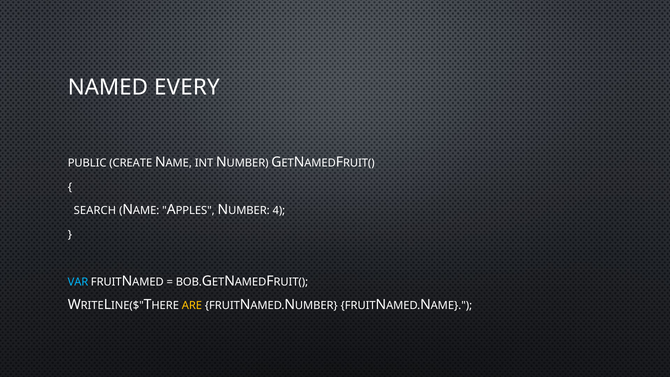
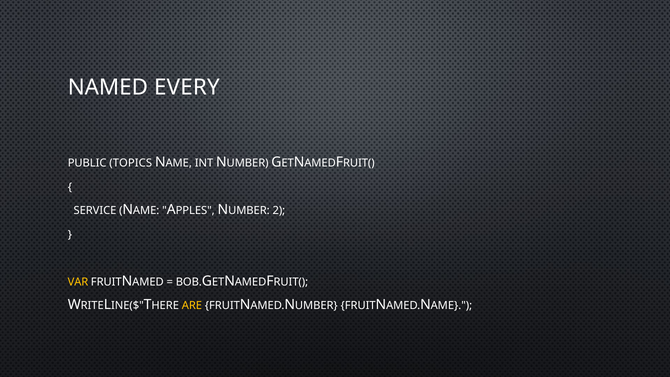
CREATE: CREATE -> TOPICS (131, 163)
SEARCH: SEARCH -> SERVICE (95, 211)
4: 4 -> 2 (279, 211)
VAR colour: light blue -> yellow (78, 282)
